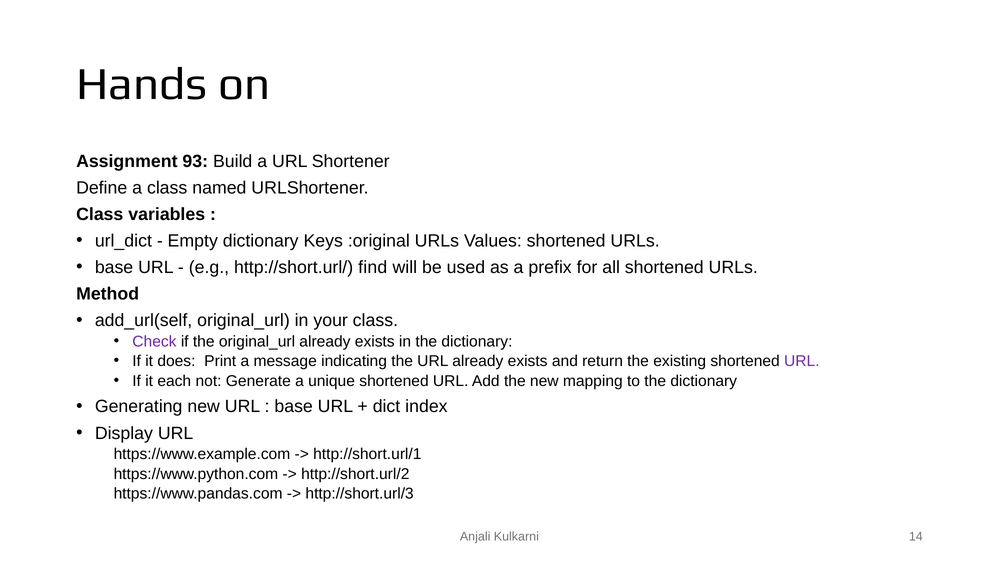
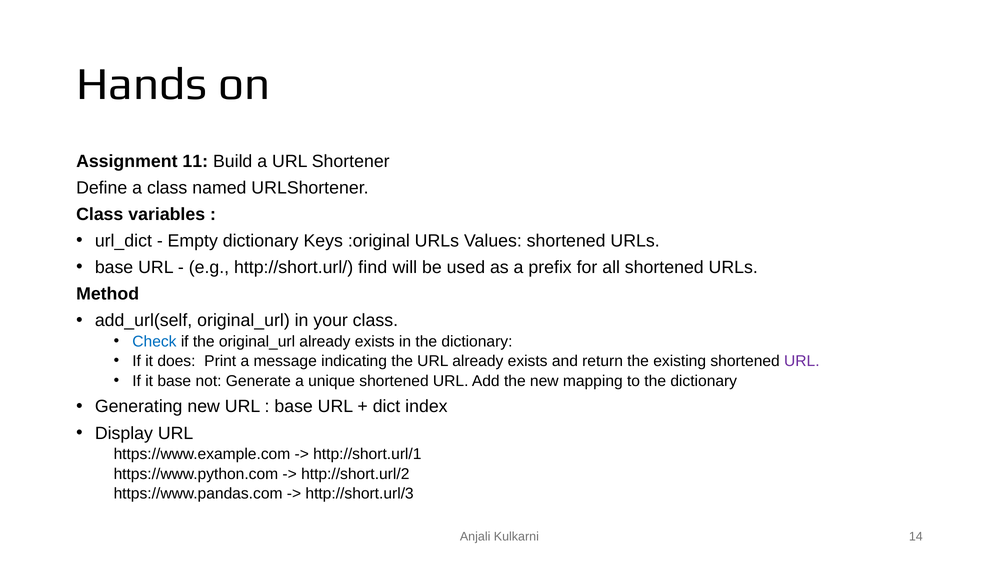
93: 93 -> 11 (195, 161)
Check colour: purple -> blue (154, 341)
it each: each -> base (174, 381)
